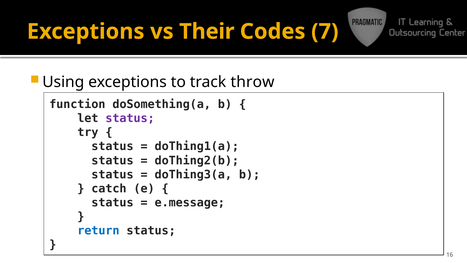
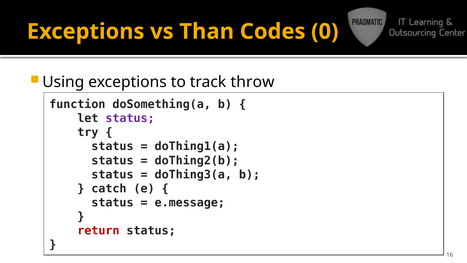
Their: Their -> Than (207, 31)
7: 7 -> 0 (325, 31)
return colour: blue -> red (98, 230)
